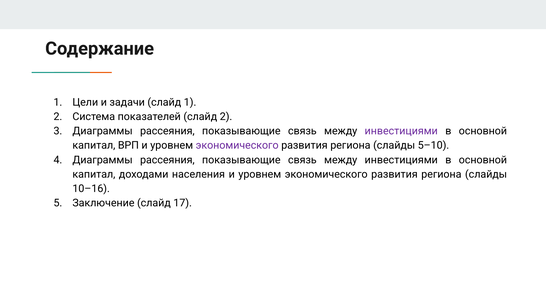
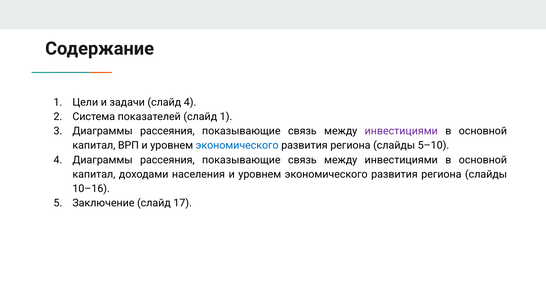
слайд 1: 1 -> 4 (190, 102)
слайд 2: 2 -> 1 (226, 117)
экономического colour: purple -> blue (237, 146)
